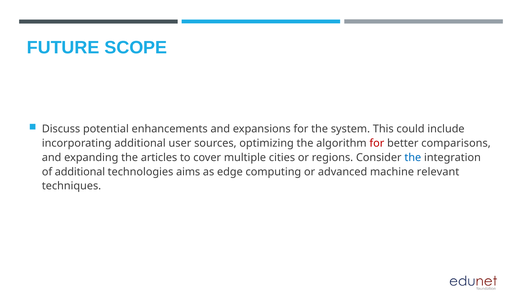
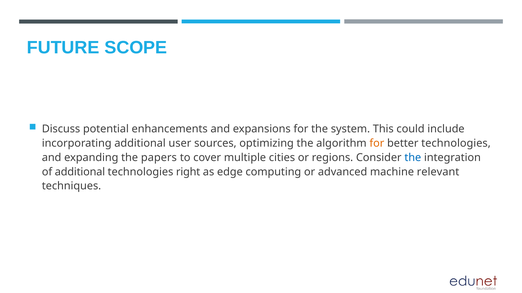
for colour: red -> orange (377, 143)
better comparisons: comparisons -> technologies (456, 143)
articles: articles -> papers (159, 158)
aims: aims -> right (188, 172)
